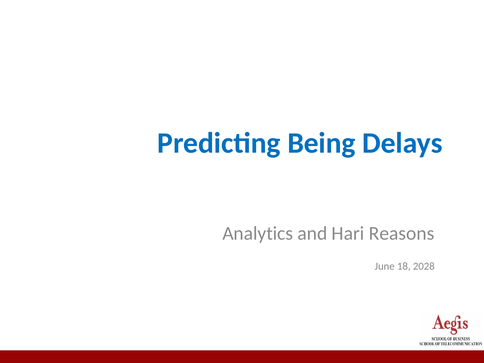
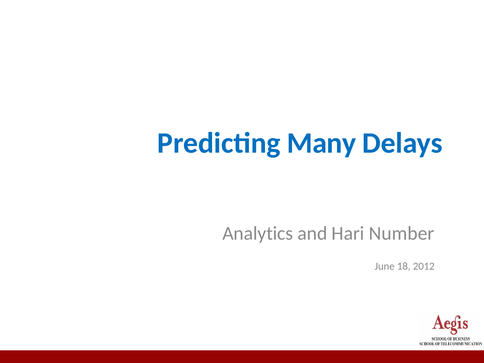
Being: Being -> Many (322, 143)
Reasons: Reasons -> Number (402, 233)
2028: 2028 -> 2012 (424, 266)
